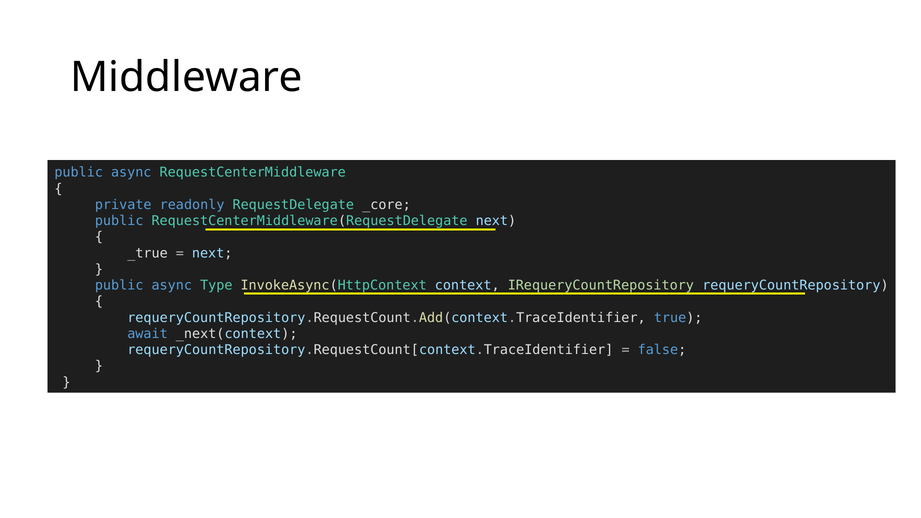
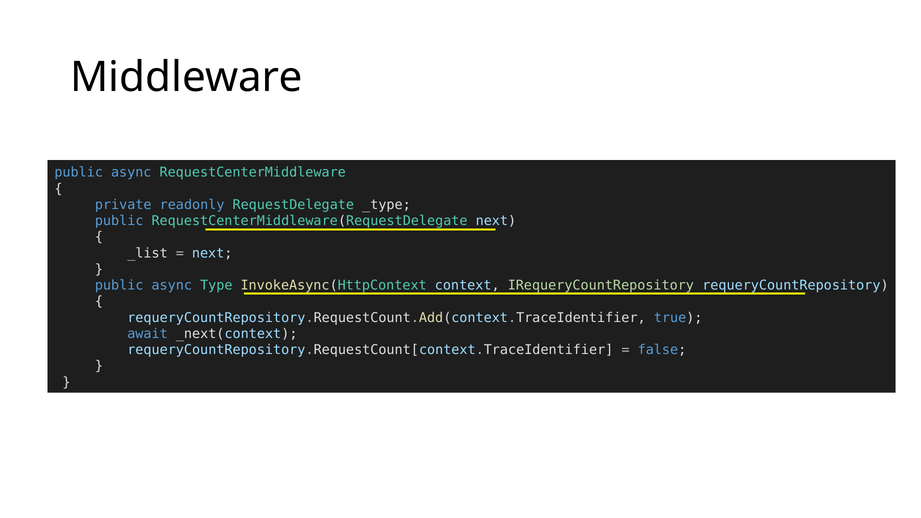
_core: _core -> _type (386, 205)
_true: _true -> _list (148, 253)
